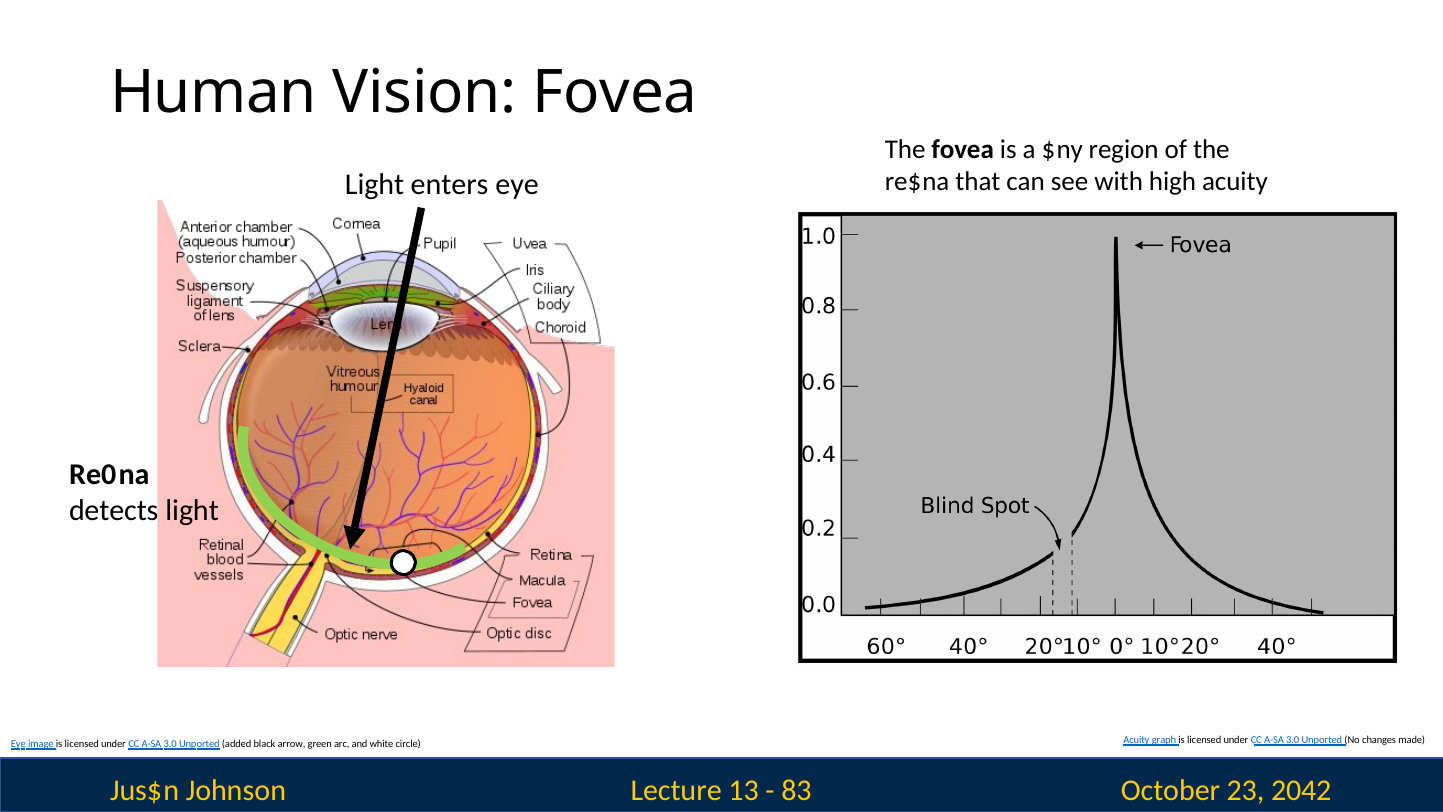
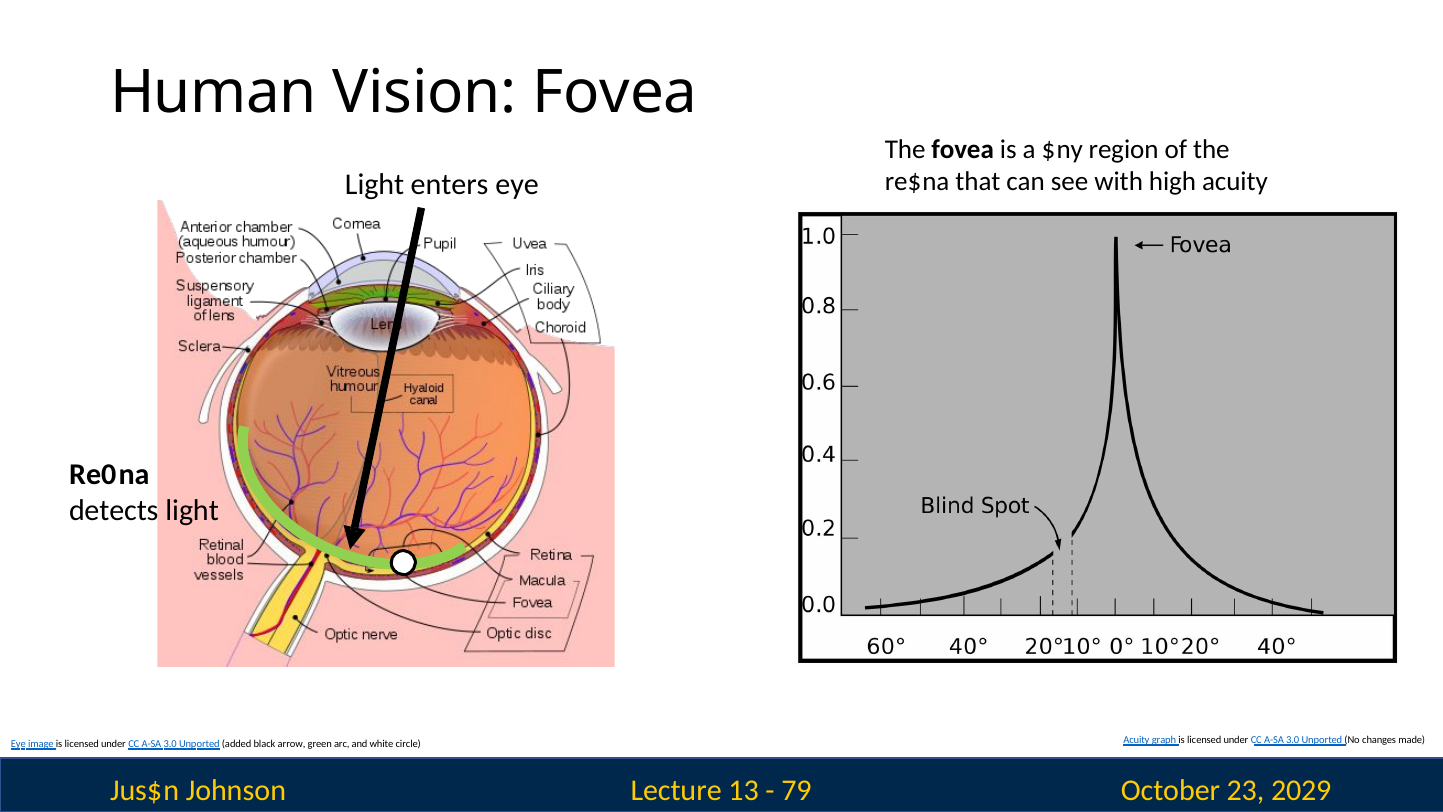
2042: 2042 -> 2029 (1301, 790)
83: 83 -> 79 (796, 791)
